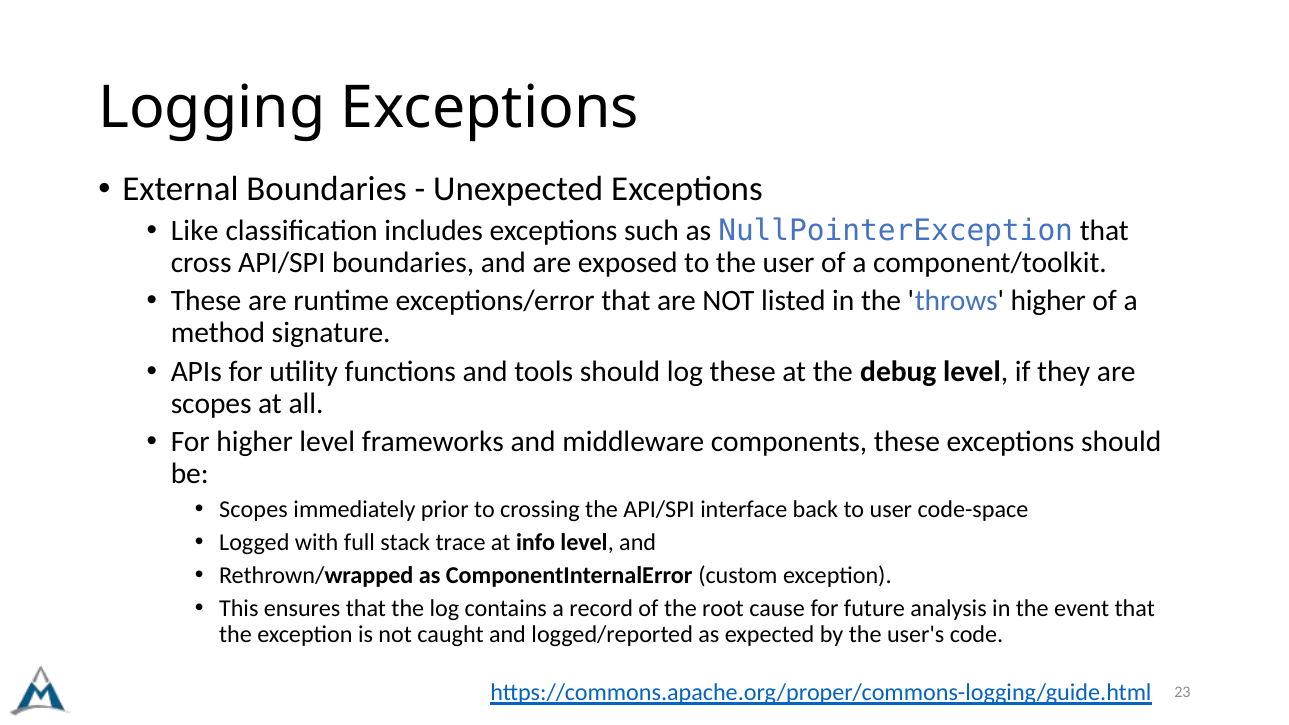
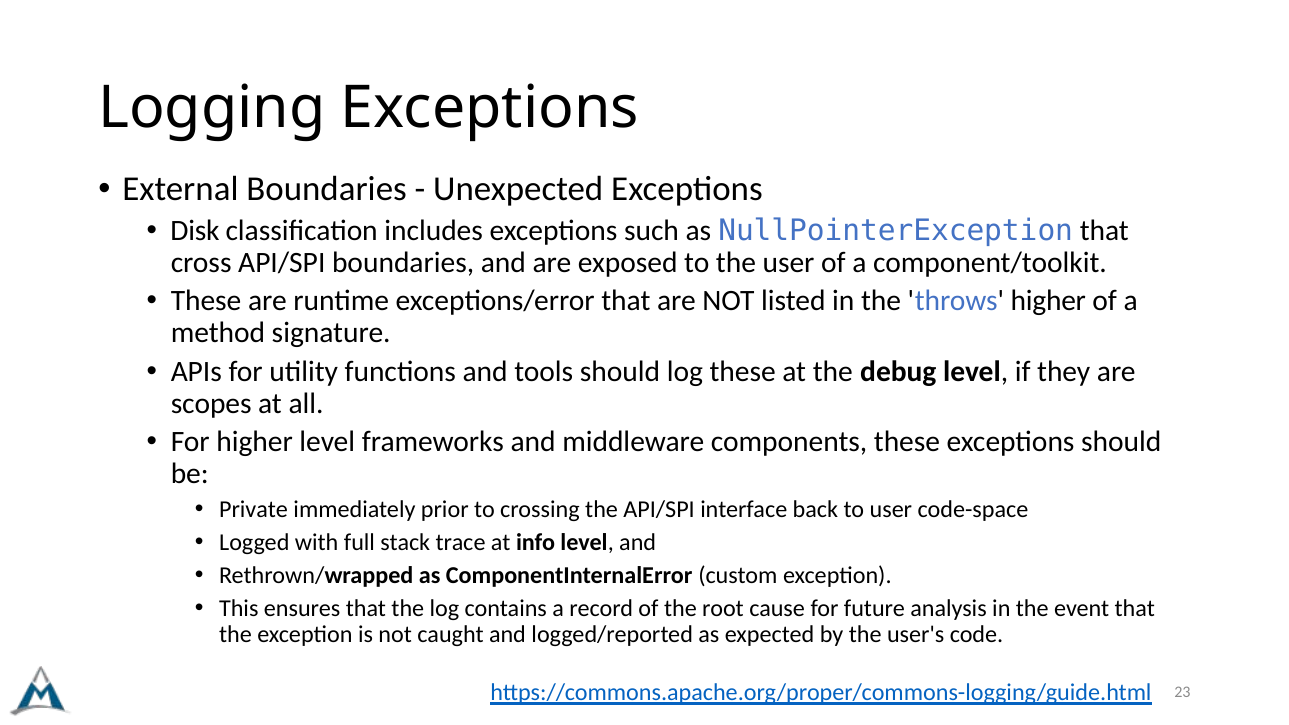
Like: Like -> Disk (195, 231)
Scopes: Scopes -> Private (254, 510)
